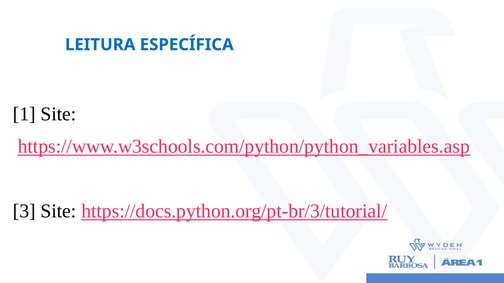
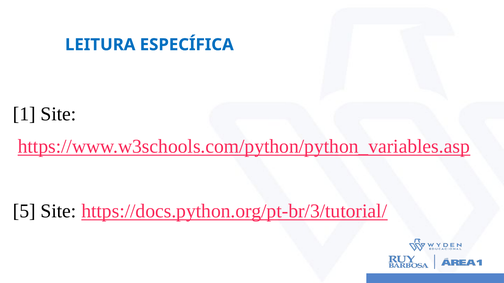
3: 3 -> 5 (24, 212)
